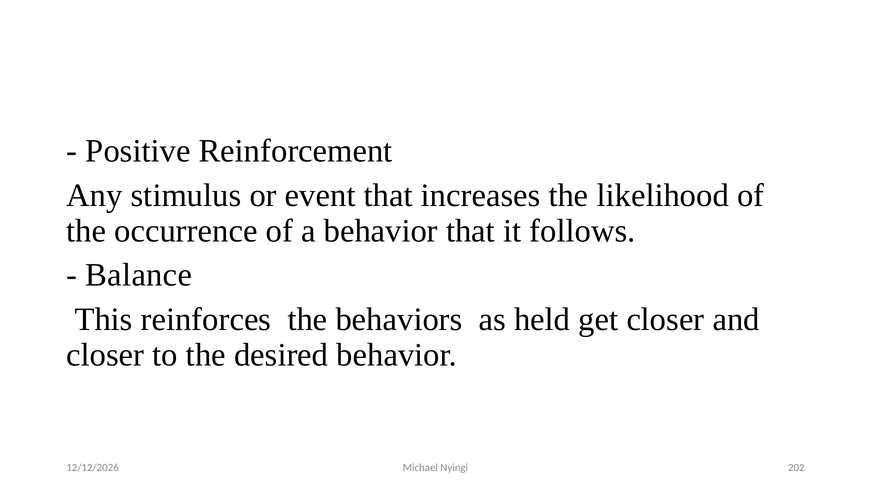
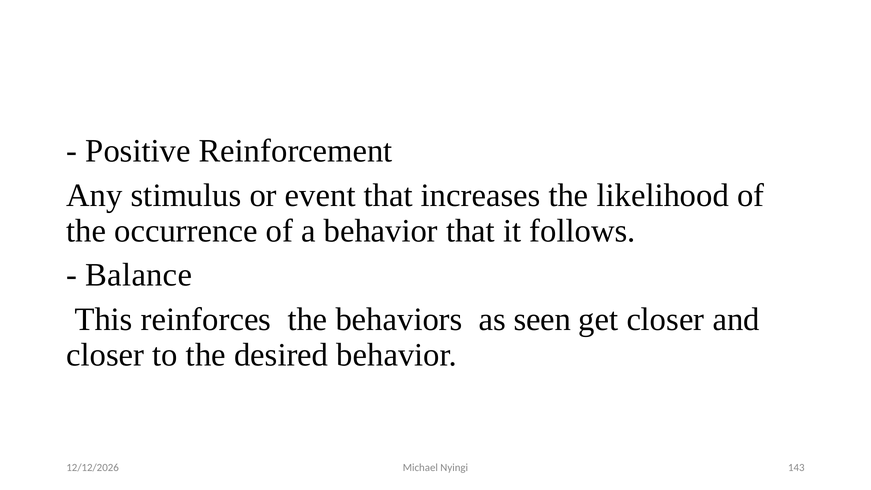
held: held -> seen (542, 319)
202: 202 -> 143 (796, 468)
